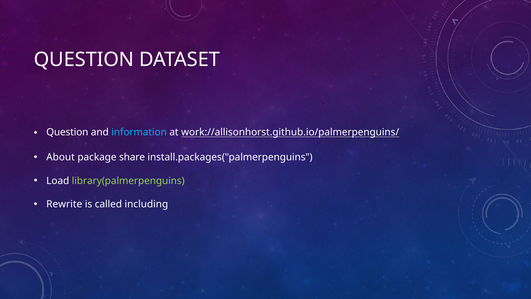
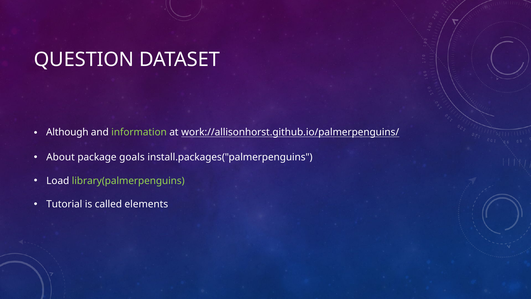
Question: Question -> Although (67, 132)
information colour: light blue -> light green (139, 132)
share: share -> goals (132, 157)
Rewrite: Rewrite -> Tutorial (64, 204)
including: including -> elements (146, 204)
